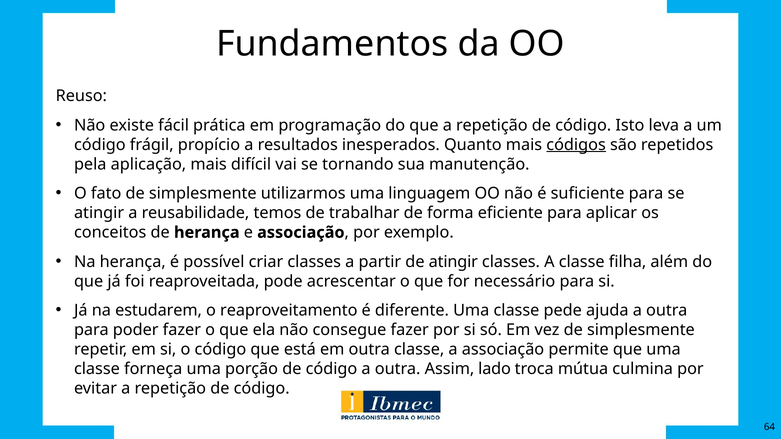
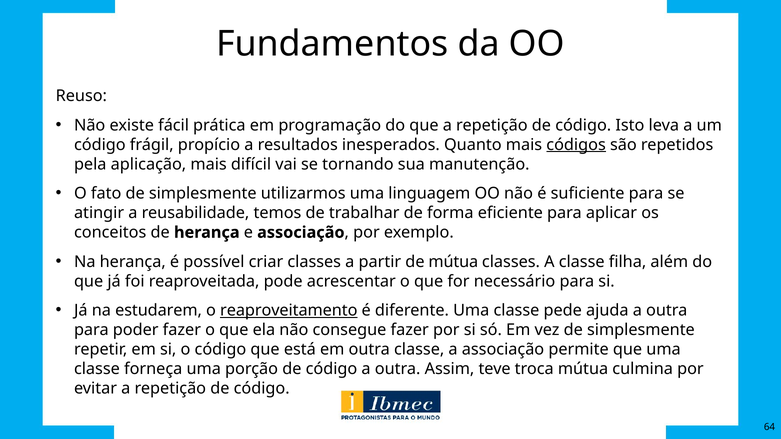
de atingir: atingir -> mútua (453, 262)
reaproveitamento underline: none -> present (289, 311)
lado: lado -> teve (495, 369)
